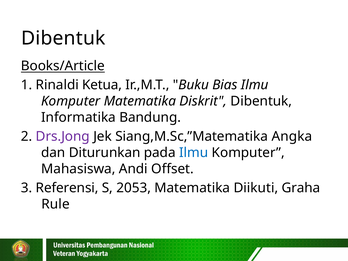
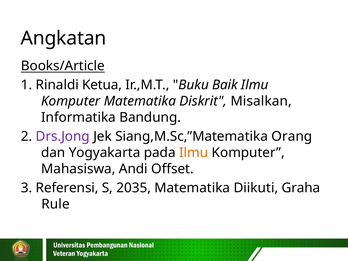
Dibentuk: Dibentuk -> Angkatan (63, 38)
Bias: Bias -> Baik (225, 85)
Diskrit Dibentuk: Dibentuk -> Misalkan (261, 101)
Angka: Angka -> Orang (292, 136)
Diturunkan: Diturunkan -> Yogyakarta (105, 153)
Ilmu colour: blue -> orange (194, 153)
2053: 2053 -> 2035 (134, 188)
